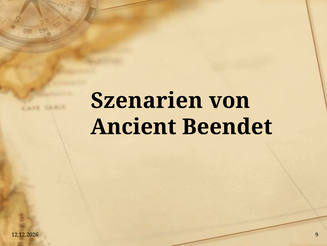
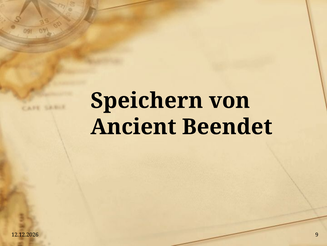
Szenarien: Szenarien -> Speichern (147, 100)
